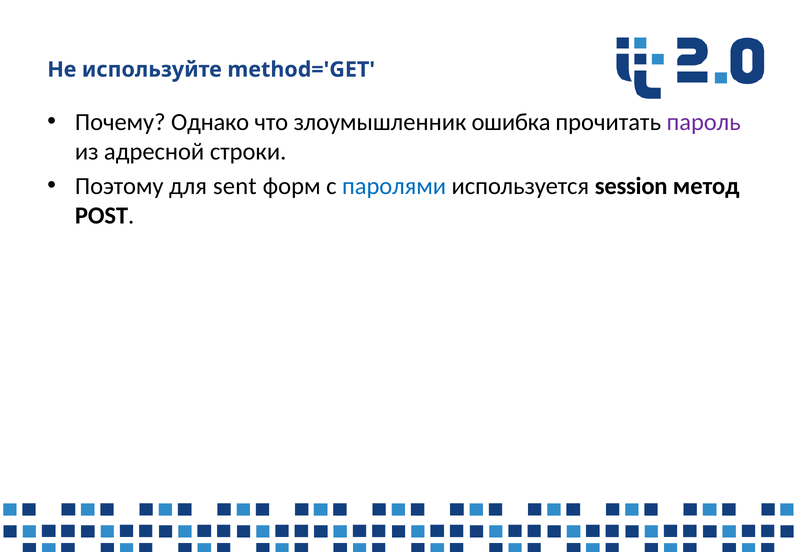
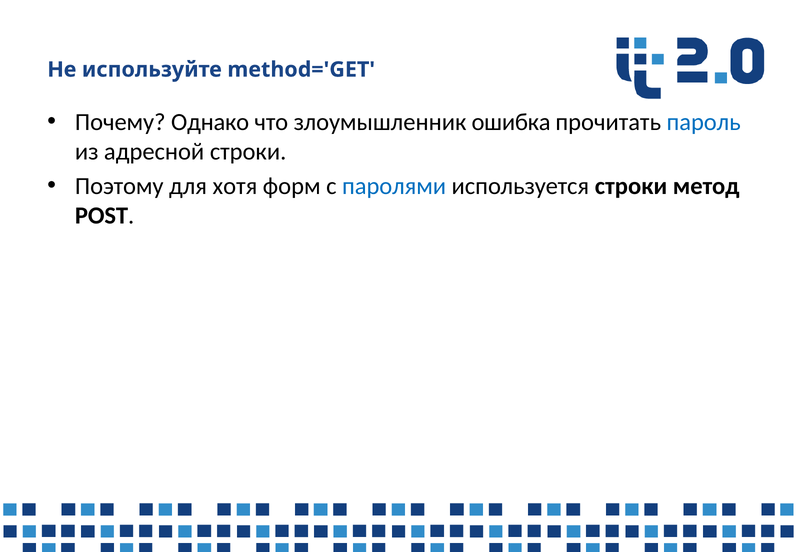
пароль colour: purple -> blue (704, 122)
sent: sent -> хотя (235, 186)
используется session: session -> строки (631, 186)
